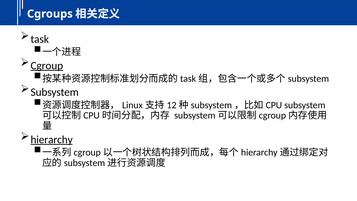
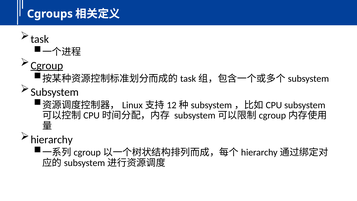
hierarchy underline: present -> none (52, 139)
